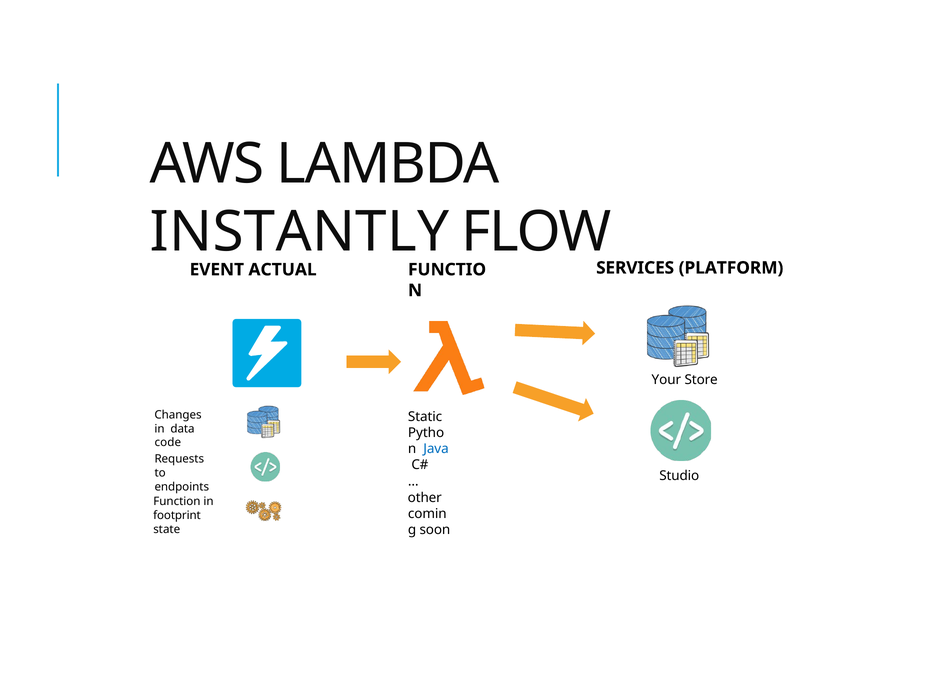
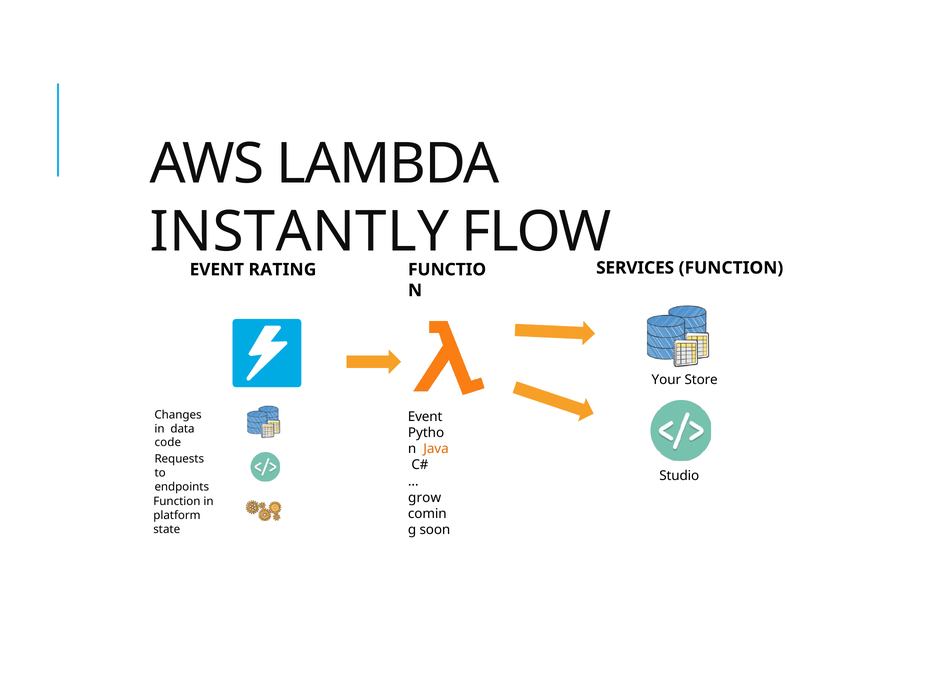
SERVICES PLATFORM: PLATFORM -> FUNCTION (731, 268)
ACTUAL: ACTUAL -> RATING (282, 270)
Static: Static -> Event (425, 417)
Java colour: blue -> orange (436, 449)
other: other -> grow (425, 498)
footprint: footprint -> platform (177, 516)
